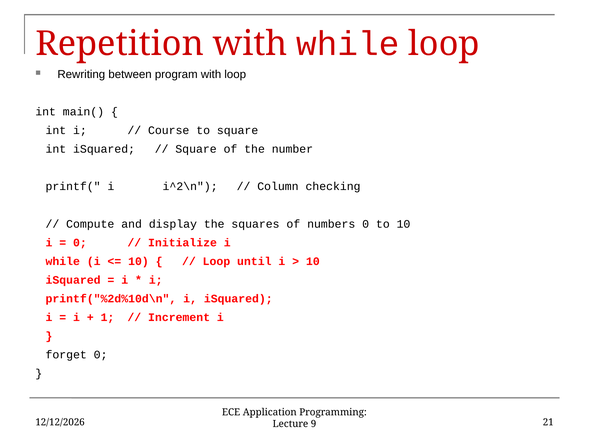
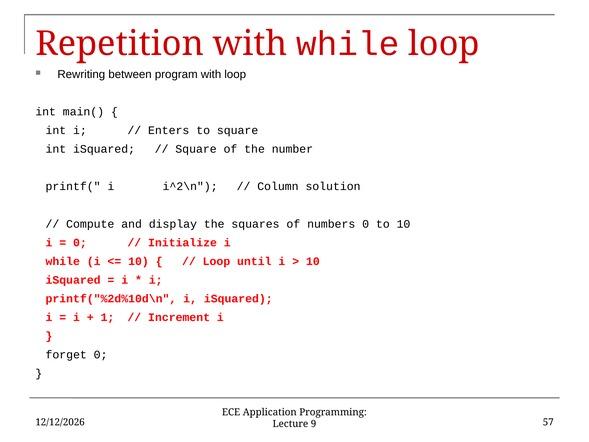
Course: Course -> Enters (169, 130)
checking: checking -> solution (333, 186)
21: 21 -> 57 (548, 422)
